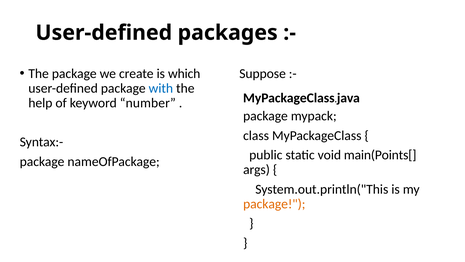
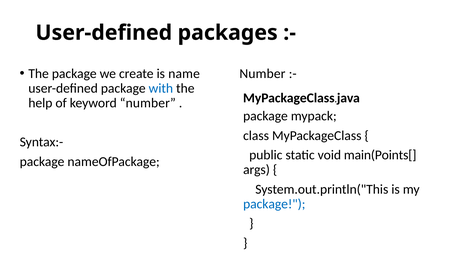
which: which -> name (184, 73)
Suppose: Suppose -> Number (262, 73)
package colour: orange -> blue (274, 204)
